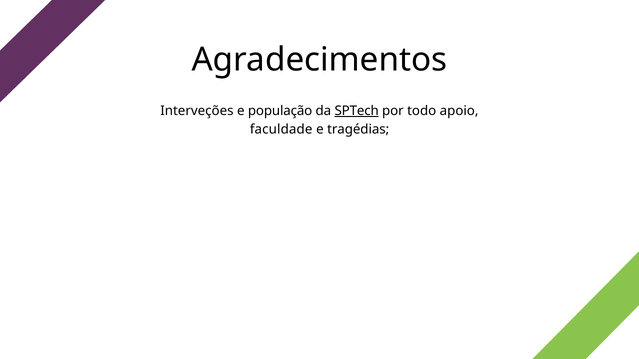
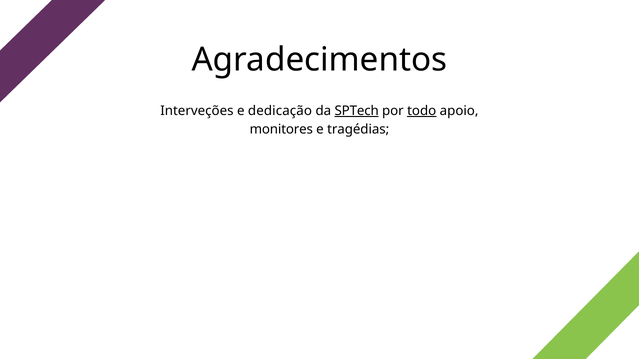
população: população -> dedicação (280, 111)
todo underline: none -> present (422, 111)
faculdade: faculdade -> monitores (281, 129)
